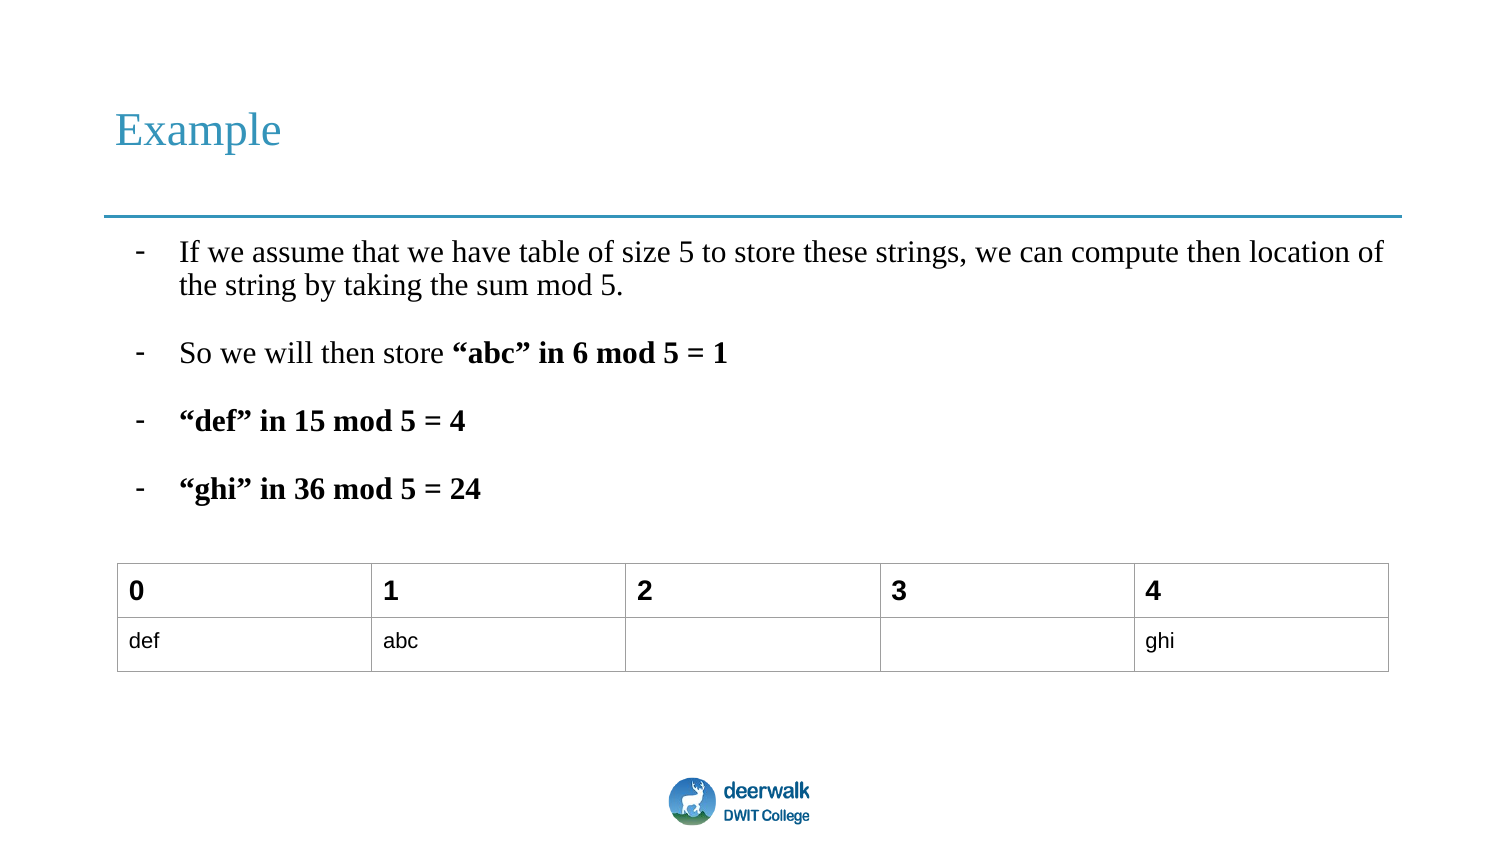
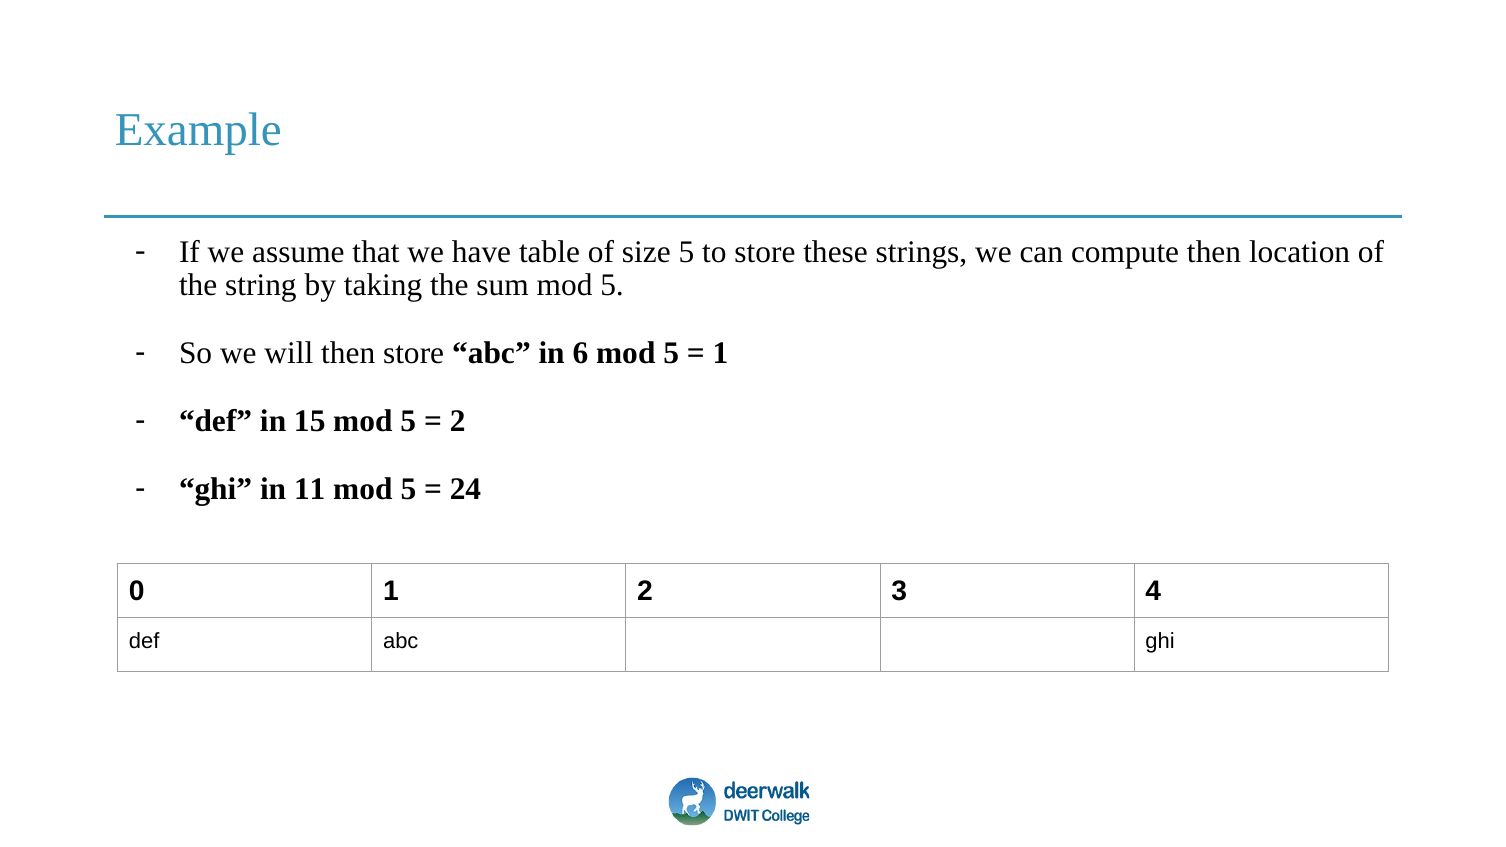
4: 4 -> 2 (458, 421)
36: 36 -> 11 (310, 489)
